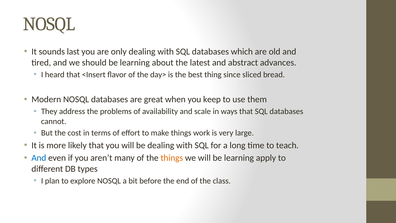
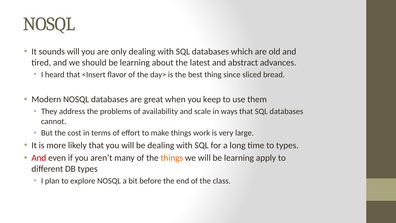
sounds last: last -> will (73, 52)
to teach: teach -> types (287, 145)
And colour: blue -> red (39, 158)
